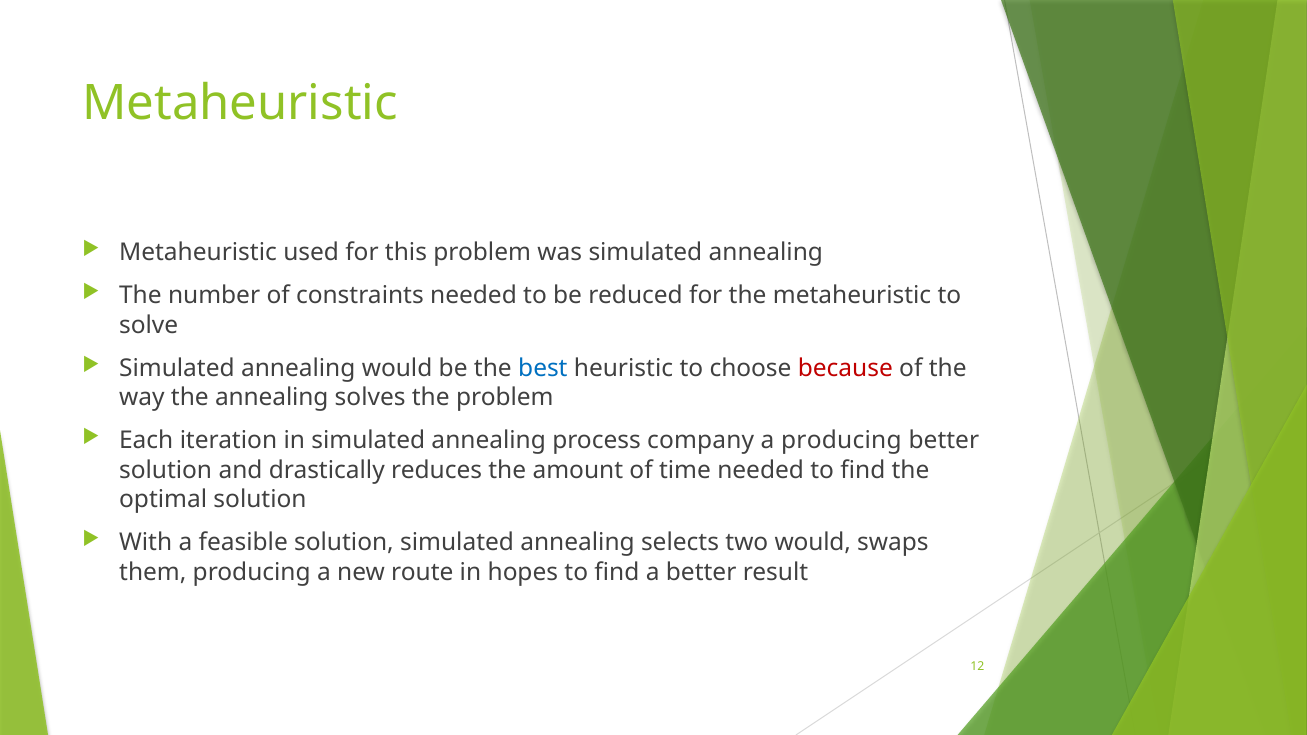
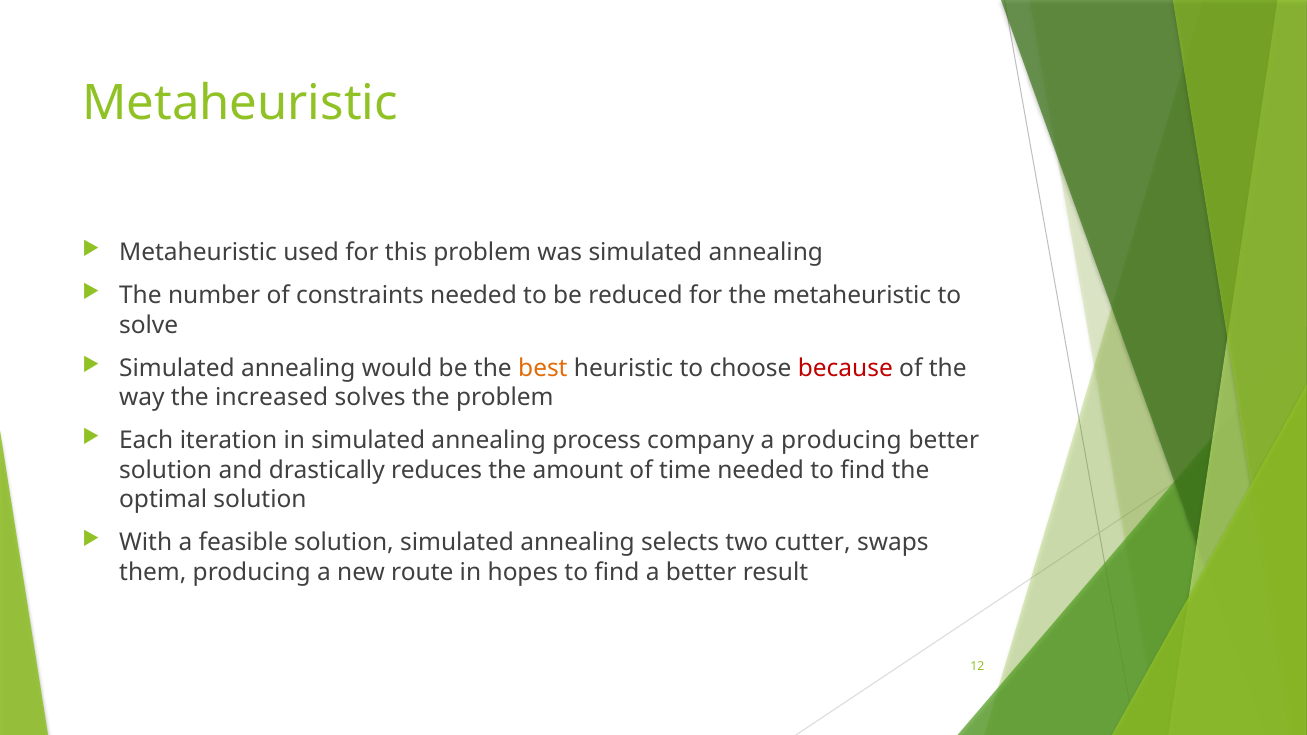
best colour: blue -> orange (543, 368)
the annealing: annealing -> increased (272, 398)
two would: would -> cutter (813, 543)
